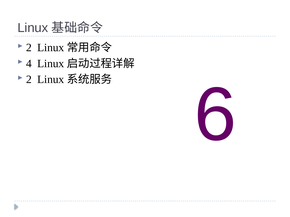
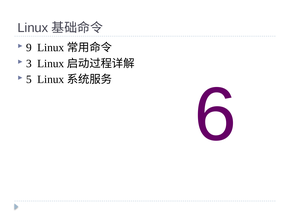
2: 2 -> 9 (29, 48)
4: 4 -> 3 (29, 64)
2: 2 -> 5 (29, 80)
